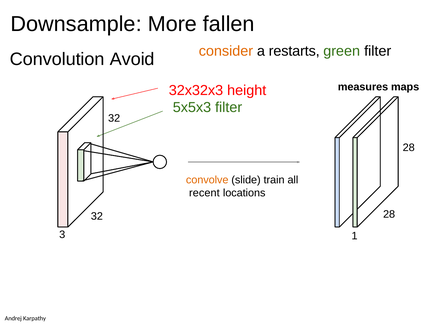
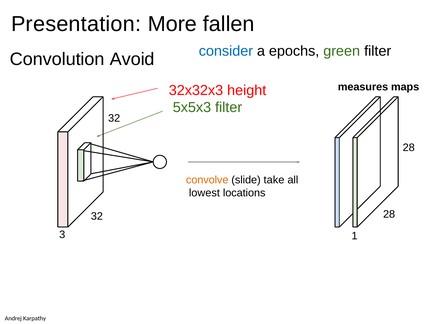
Downsample: Downsample -> Presentation (76, 24)
consider colour: orange -> blue (226, 51)
restarts: restarts -> epochs (294, 51)
train: train -> take (274, 180)
recent: recent -> lowest (204, 193)
